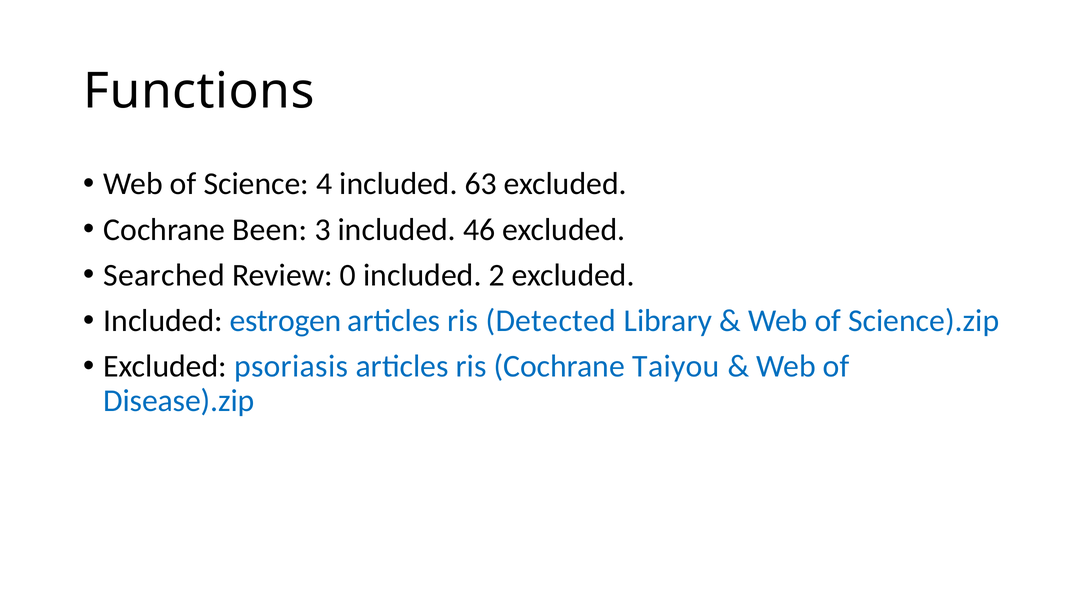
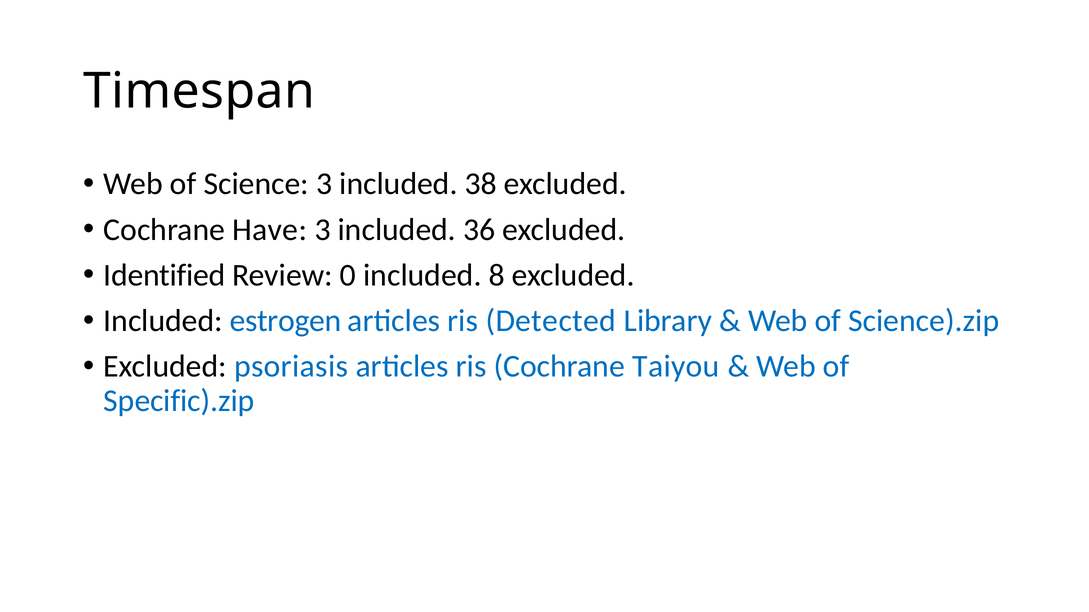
Functions: Functions -> Timespan (199, 91)
Science 4: 4 -> 3 (324, 184)
63: 63 -> 38 (481, 184)
Been: Been -> Have (270, 230)
46: 46 -> 36 (479, 230)
Searched: Searched -> Identified (164, 275)
2: 2 -> 8 (497, 275)
Disease).zip: Disease).zip -> Specific).zip (179, 401)
